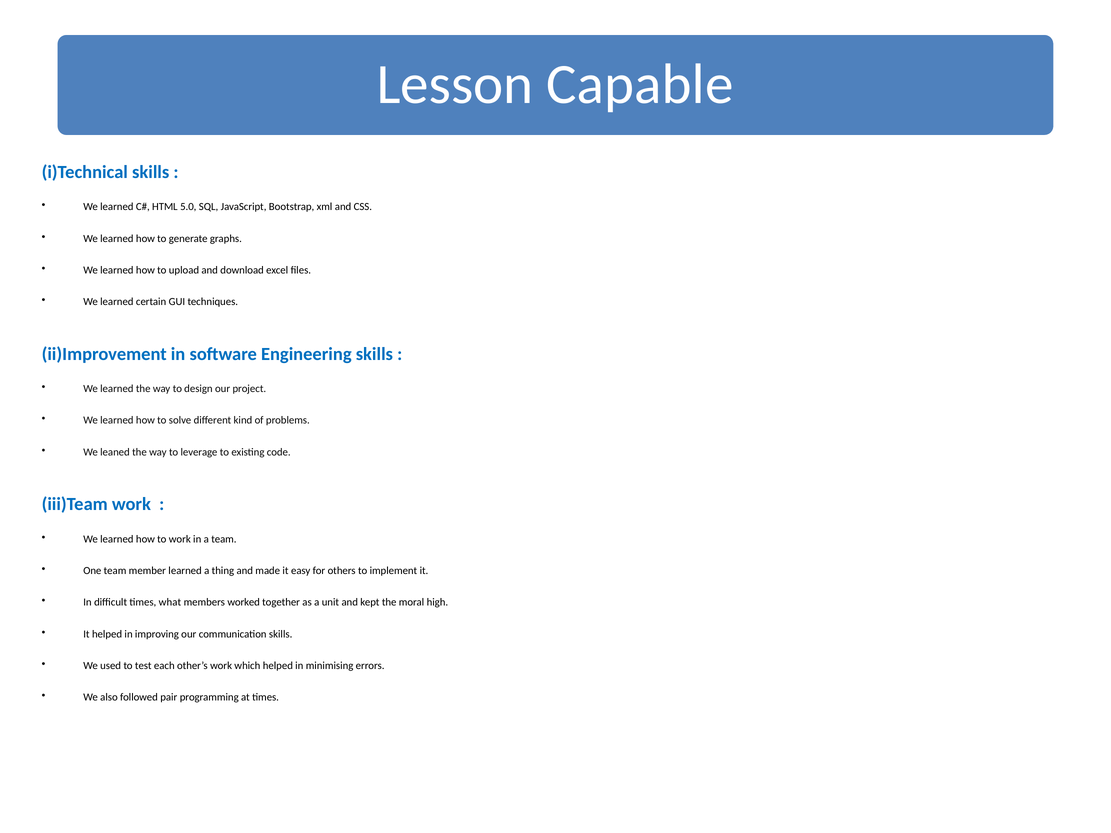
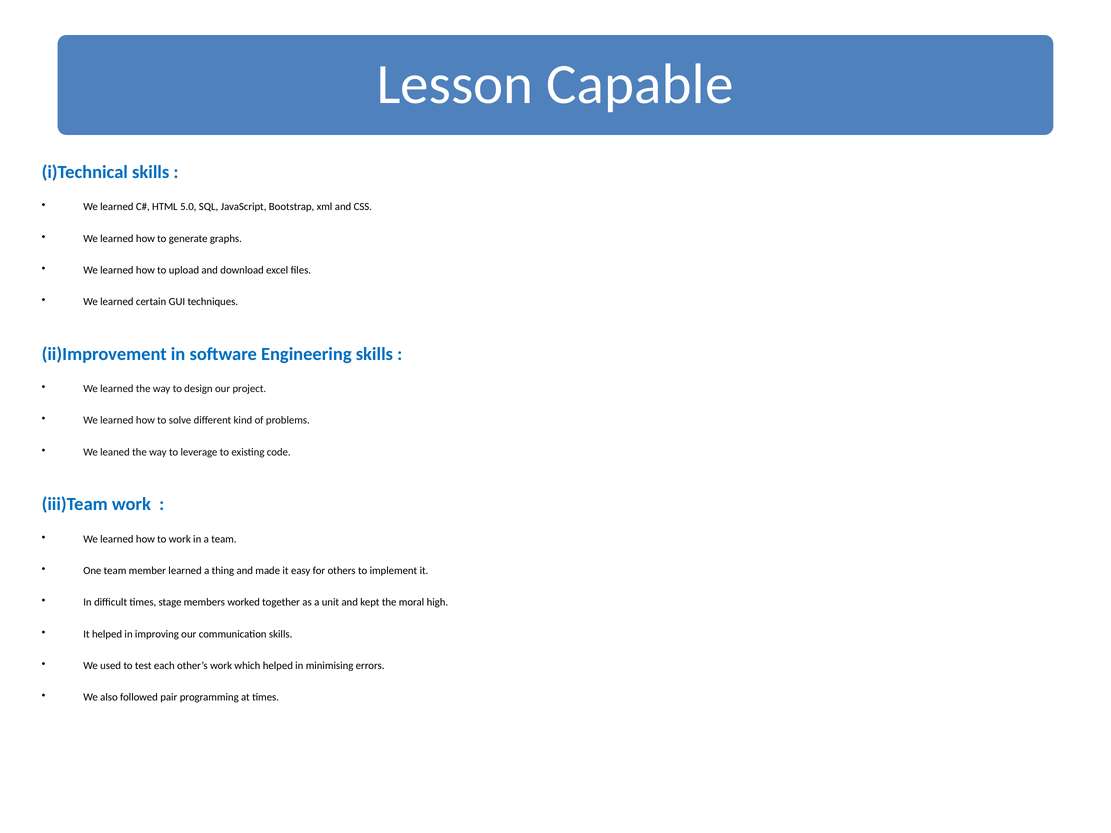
what: what -> stage (170, 603)
